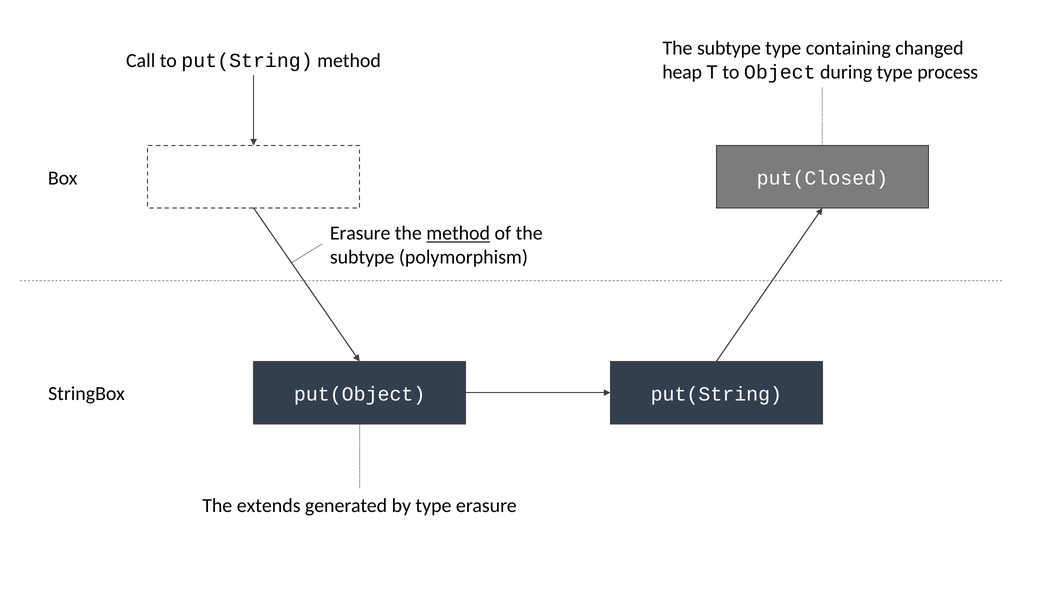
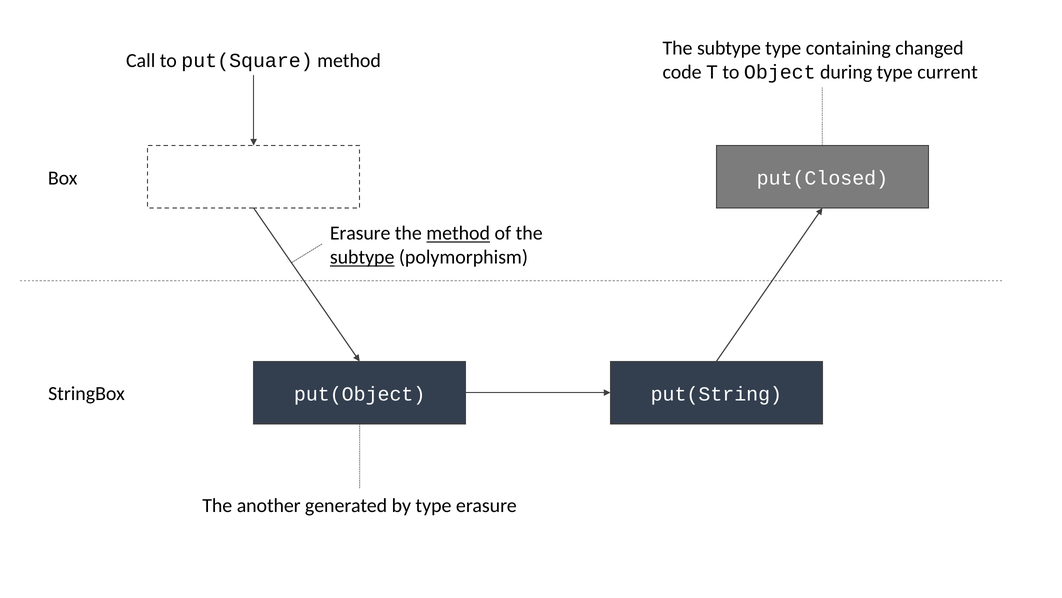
to put(String: put(String -> put(Square (247, 60)
heap: heap -> code (682, 72)
process: process -> current (948, 72)
subtype underline: none -> present (362, 257)
extends: extends -> another (269, 505)
